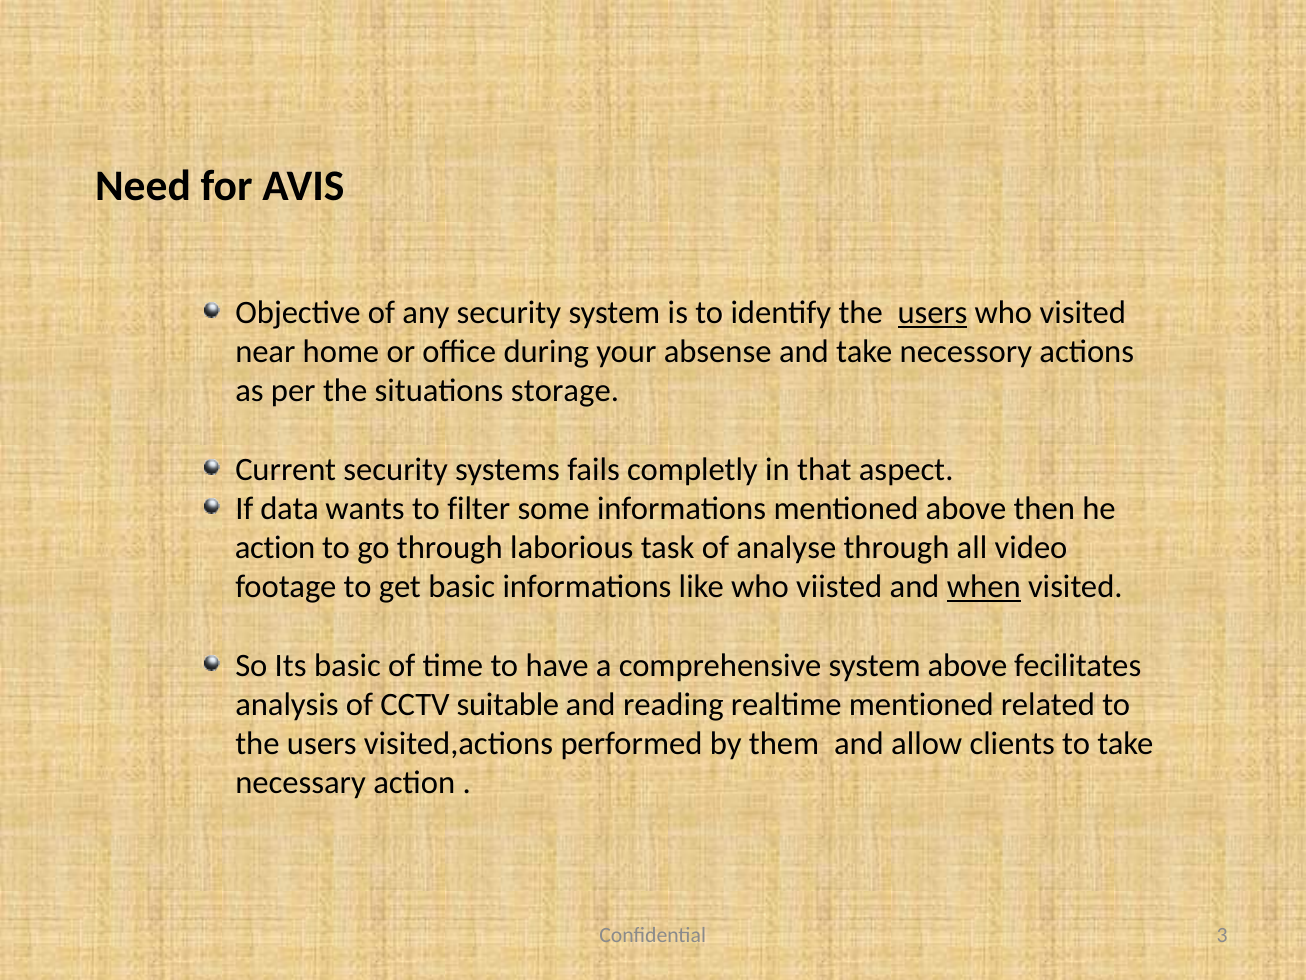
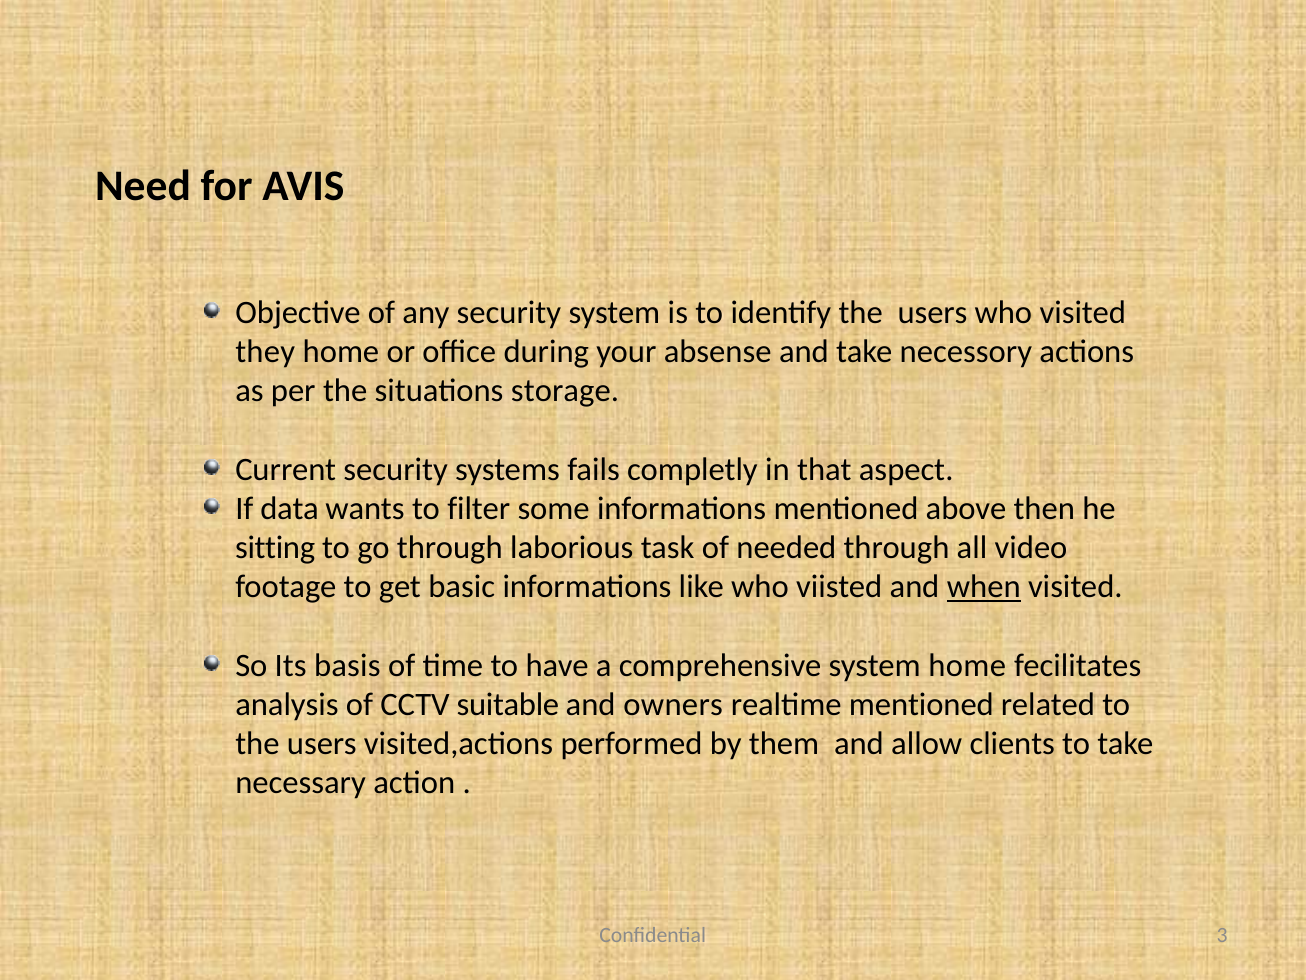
users underline: present -> none (933, 312)
near: near -> they (265, 352)
action: action -> sitting (275, 548)
analyse: analyse -> needed (786, 548)
Its basic: basic -> basis (347, 665)
system above: above -> home (967, 665)
reading: reading -> owners (673, 704)
